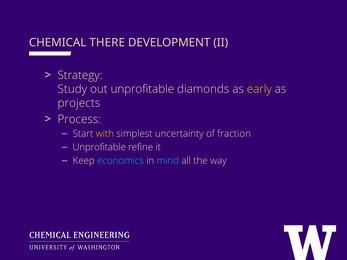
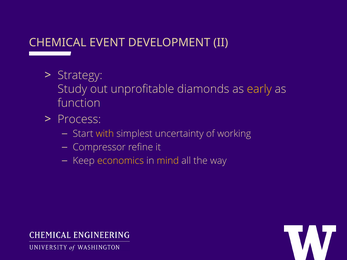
THERE: THERE -> EVENT (107, 43)
projects: projects -> function (79, 103)
fraction: fraction -> working (234, 134)
Unprofitable: Unprofitable -> Compressor (99, 147)
economics colour: light blue -> yellow (121, 161)
mind colour: light blue -> yellow (168, 161)
